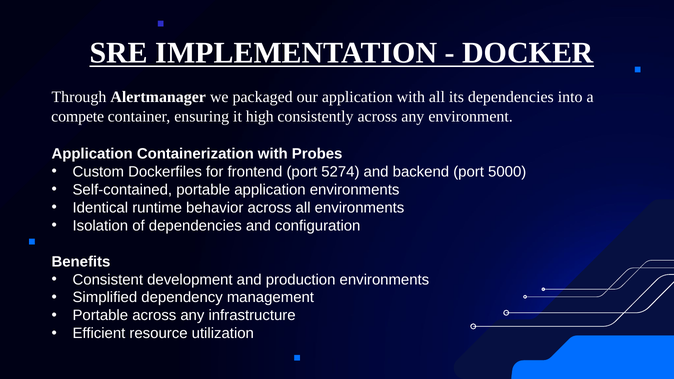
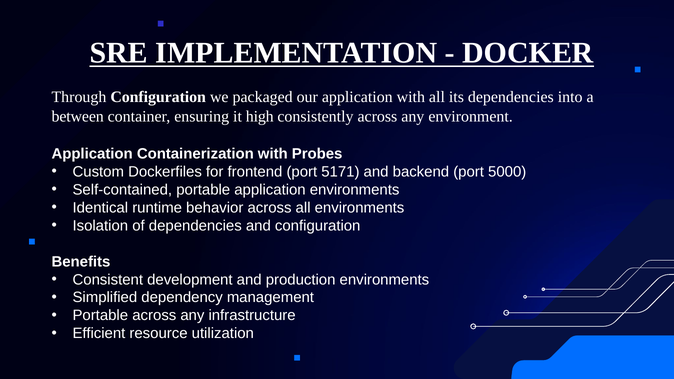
Through Alertmanager: Alertmanager -> Configuration (158, 97)
compete: compete -> between (78, 116)
5274: 5274 -> 5171 (340, 172)
